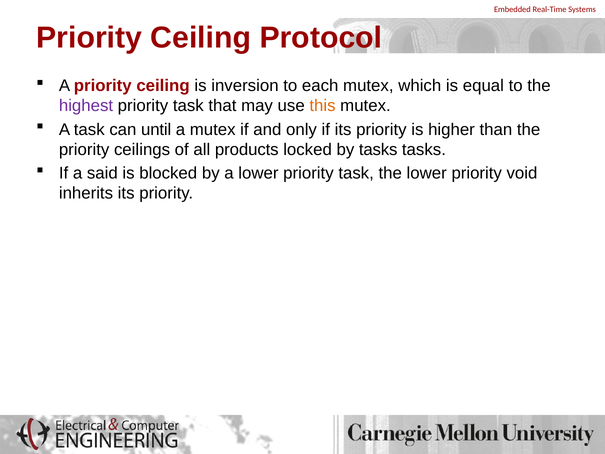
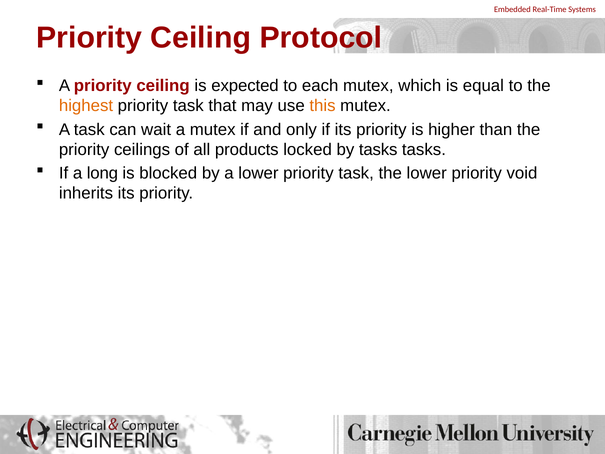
inversion: inversion -> expected (245, 86)
highest colour: purple -> orange (86, 106)
until: until -> wait (156, 129)
said: said -> long (102, 173)
